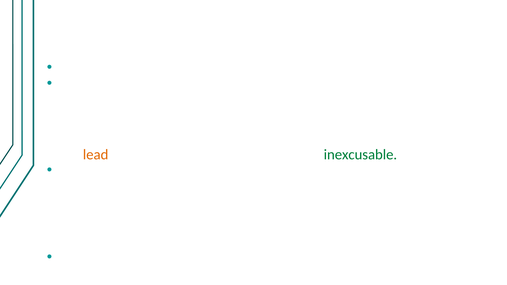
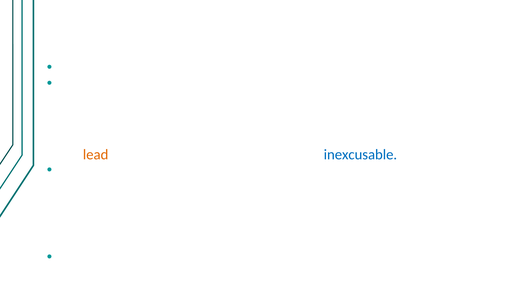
inexcusable colour: green -> blue (360, 155)
